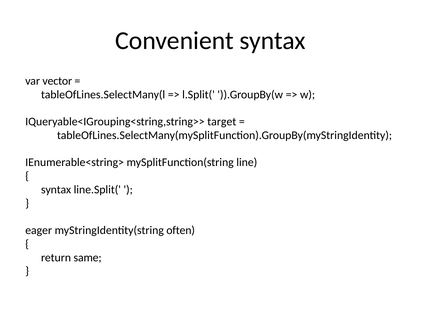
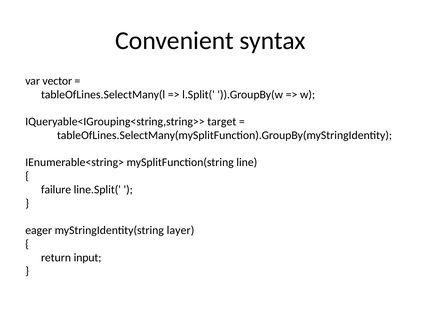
syntax: syntax -> failure (56, 189)
often: often -> layer (181, 230)
same: same -> input (88, 257)
